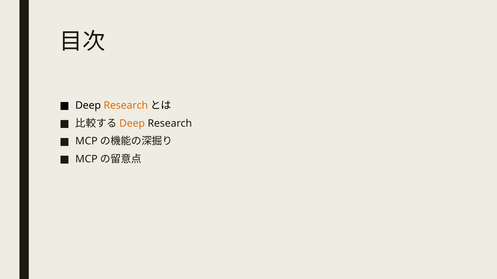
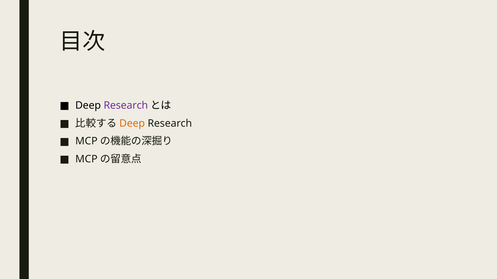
Research colour: orange -> purple (126, 106)
